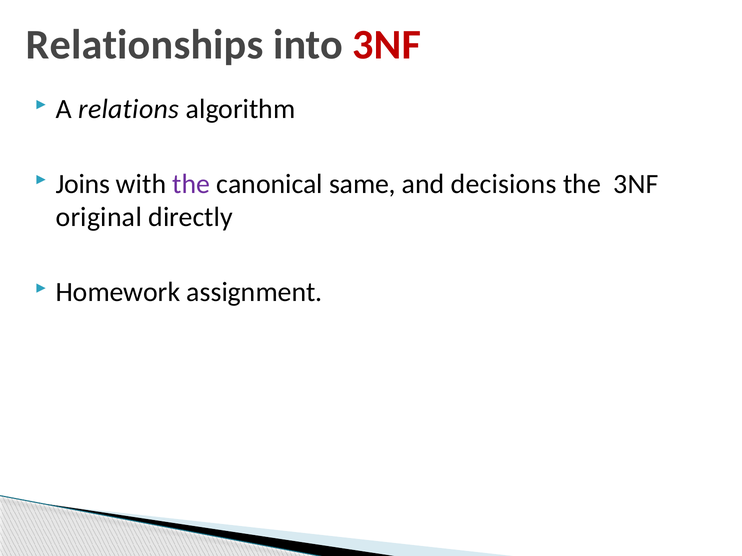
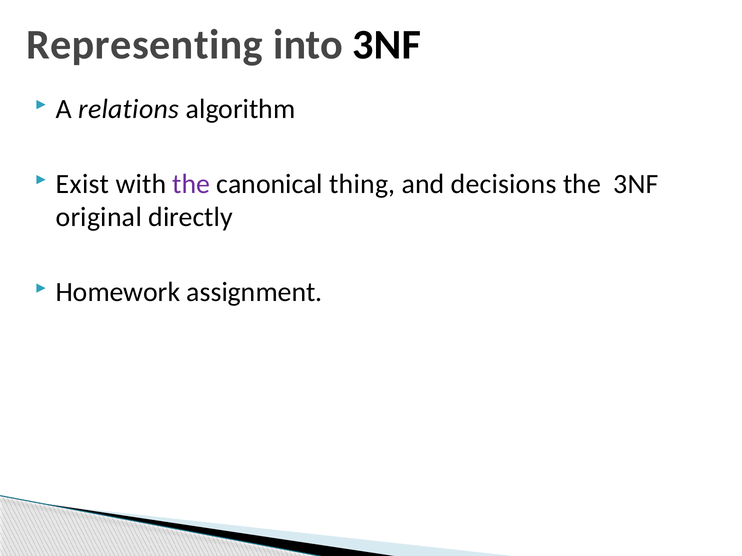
Relationships: Relationships -> Representing (145, 45)
3NF colour: red -> black (387, 45)
Joins: Joins -> Exist (82, 184)
same: same -> thing (362, 184)
